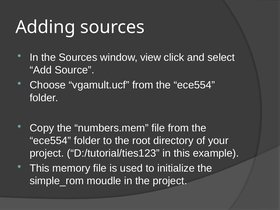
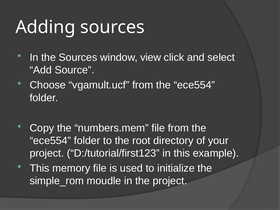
D:/tutorial/ties123: D:/tutorial/ties123 -> D:/tutorial/first123 (113, 153)
